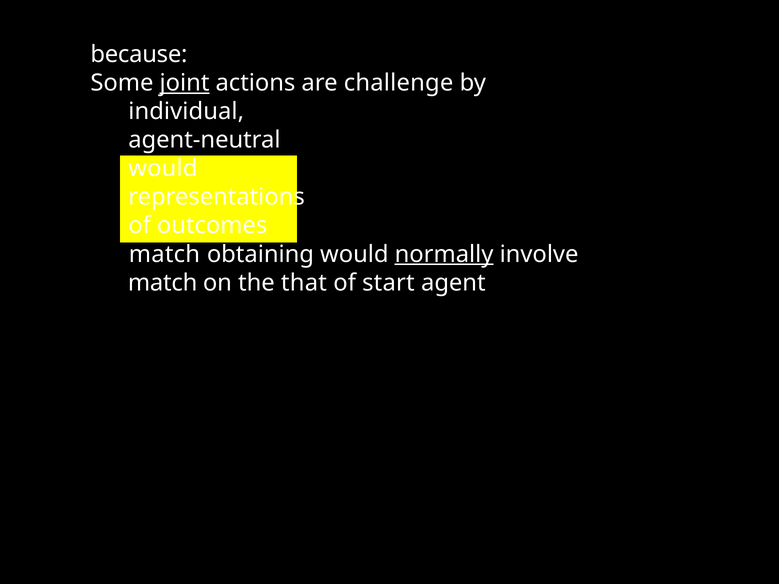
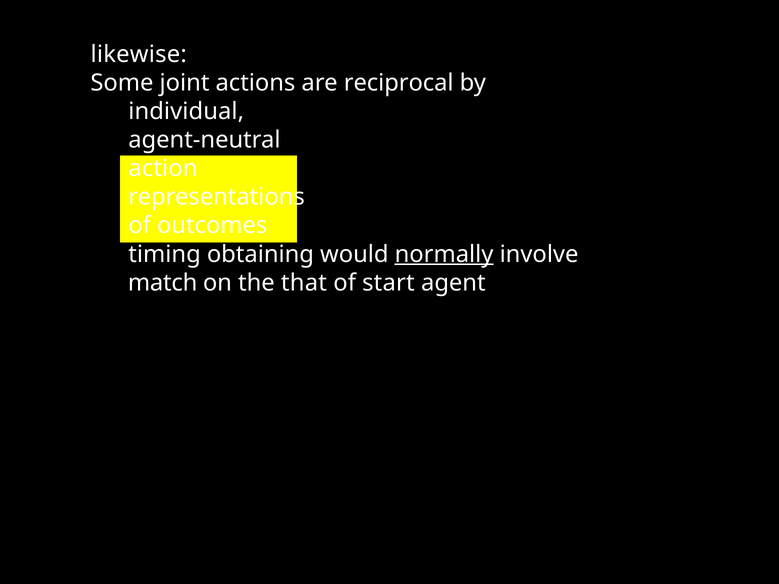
because: because -> likewise (139, 54)
joint underline: present -> none (185, 83)
challenge: challenge -> reciprocal (399, 83)
would: would -> action (163, 169)
match: match -> timing (165, 254)
